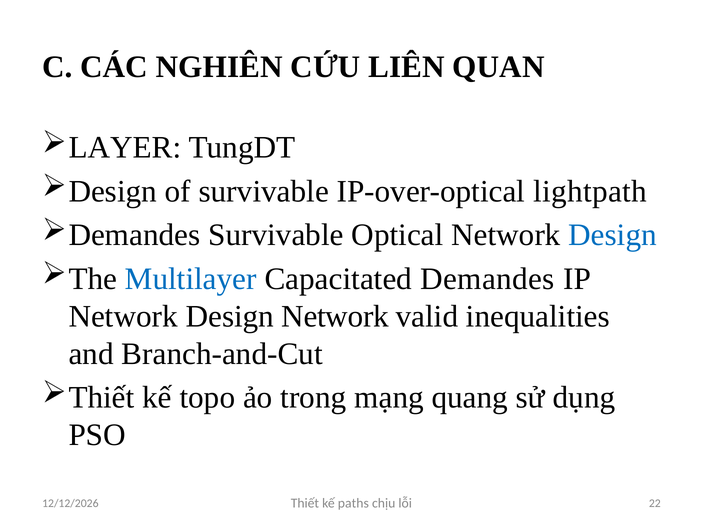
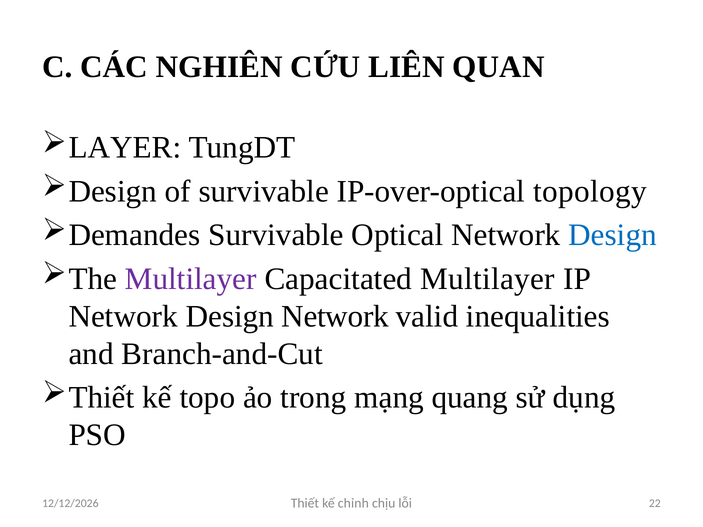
lightpath: lightpath -> topology (590, 191)
Multilayer colour: blue -> purple (191, 279)
Capacitated Demandes: Demandes -> Multilayer (487, 279)
paths: paths -> chỉnh (353, 504)
